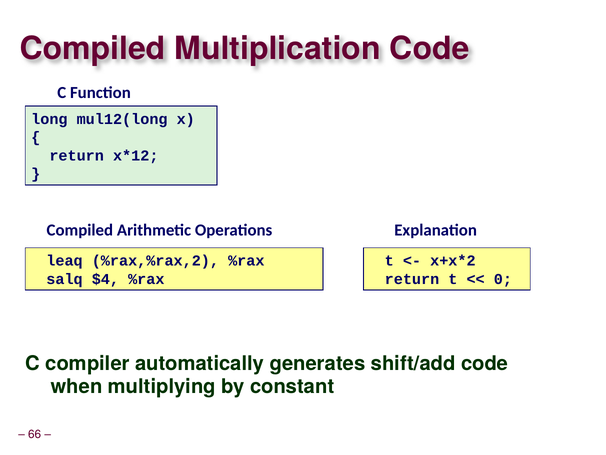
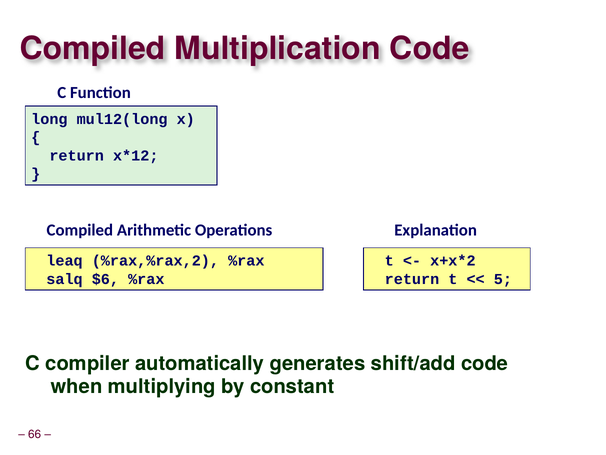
$4: $4 -> $6 (105, 279)
0: 0 -> 5 (503, 279)
